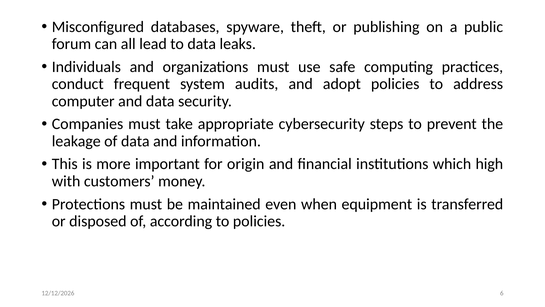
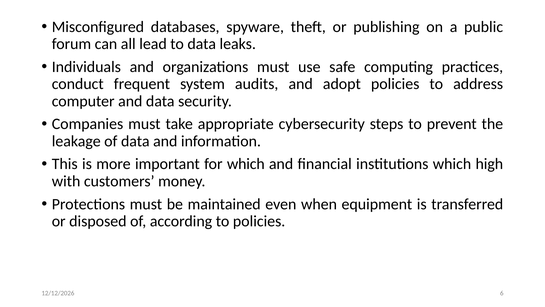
for origin: origin -> which (246, 164)
